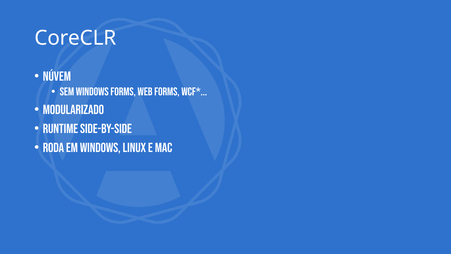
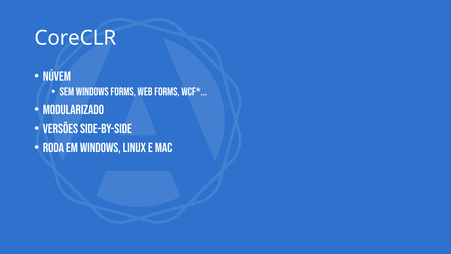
Runtime: Runtime -> Versões (60, 129)
